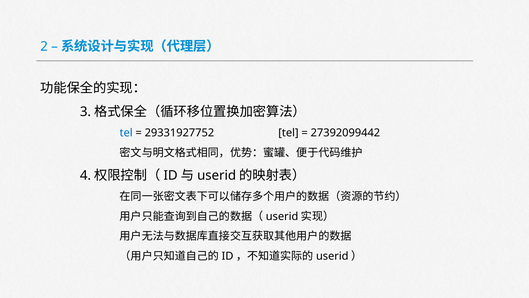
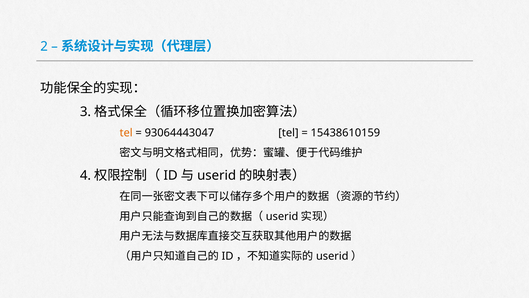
tel colour: blue -> orange (126, 133)
29331927752: 29331927752 -> 93064443047 (179, 133)
27392099442: 27392099442 -> 15438610159 (345, 133)
